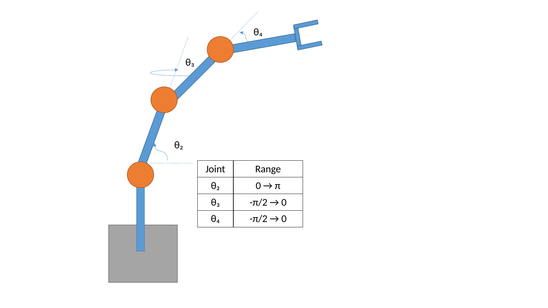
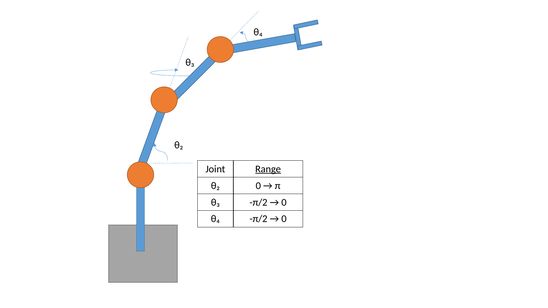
Range underline: none -> present (268, 169)
